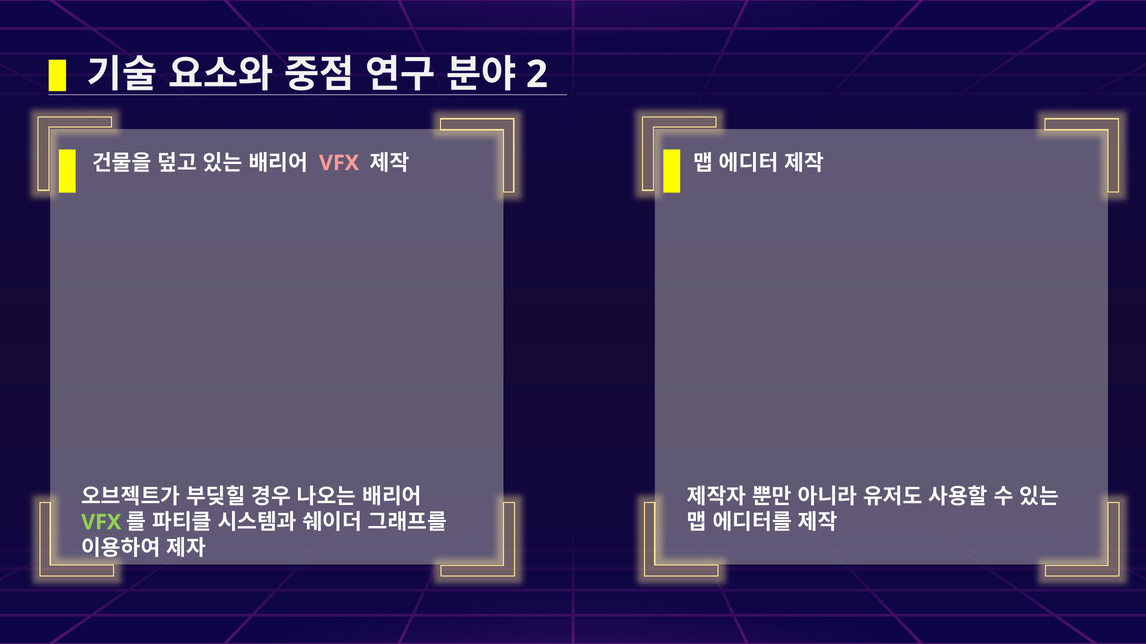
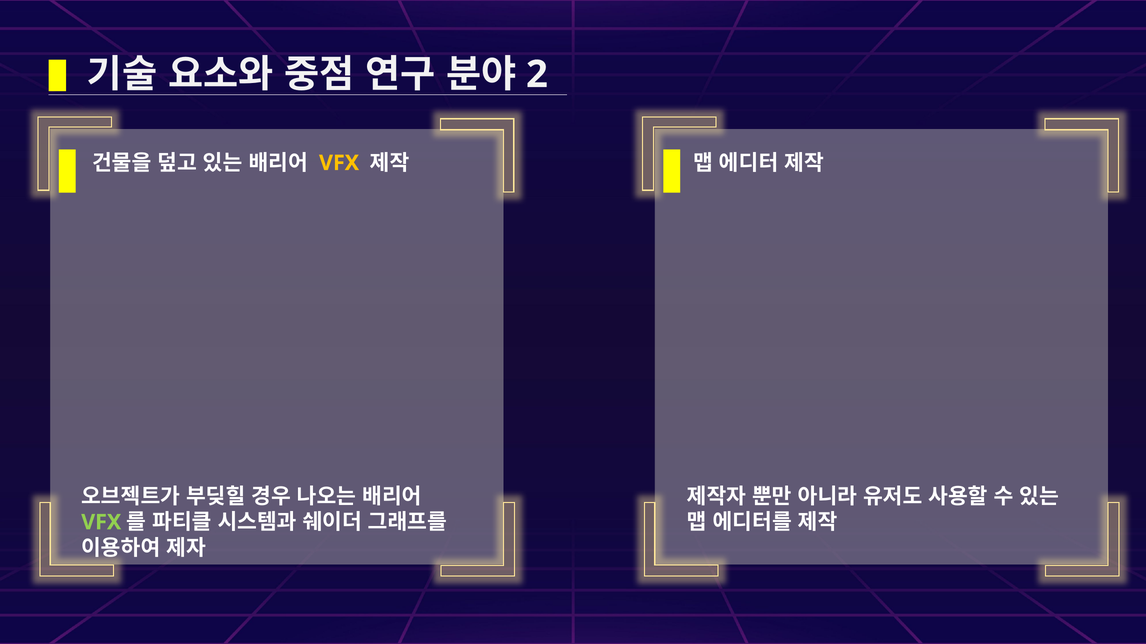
VFX colour: pink -> yellow (339, 163)
